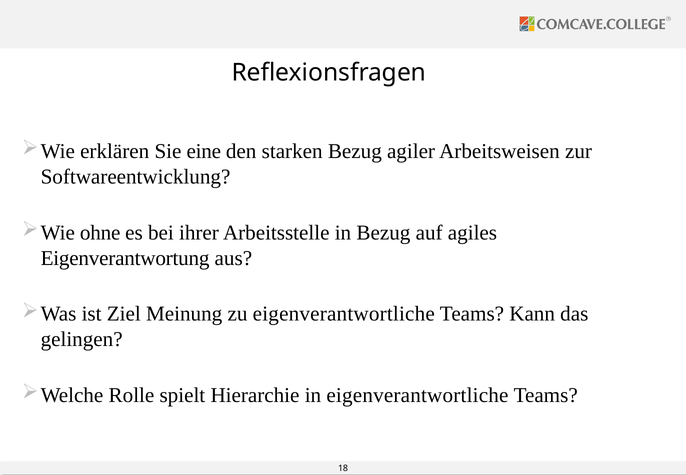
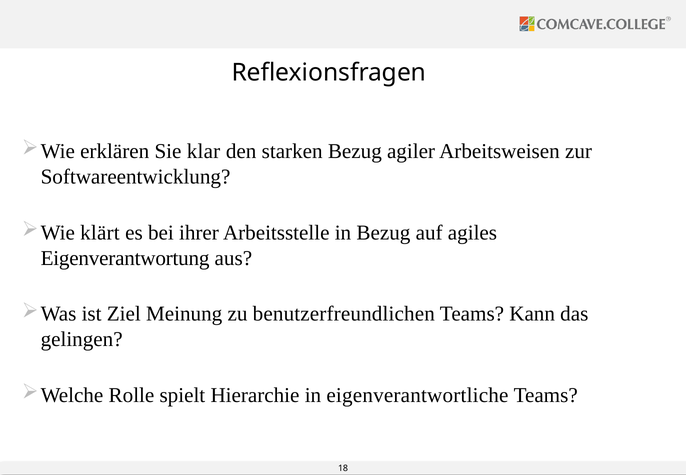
eine: eine -> klar (204, 151)
ohne: ohne -> klärt (100, 233)
zu eigenverantwortliche: eigenverantwortliche -> benutzerfreundlichen (344, 314)
